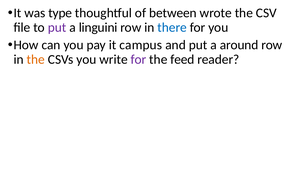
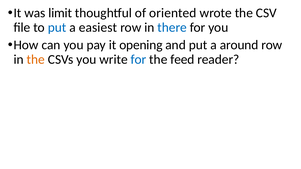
type: type -> limit (60, 13)
between: between -> oriented (173, 13)
put colour: purple -> blue (57, 28)
linguini: linguini -> easiest (98, 28)
campus: campus -> opening (141, 45)
for colour: purple -> blue (138, 60)
